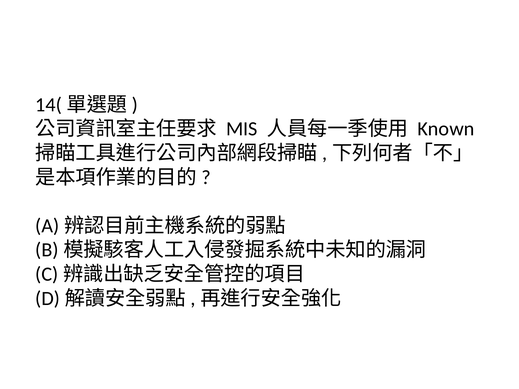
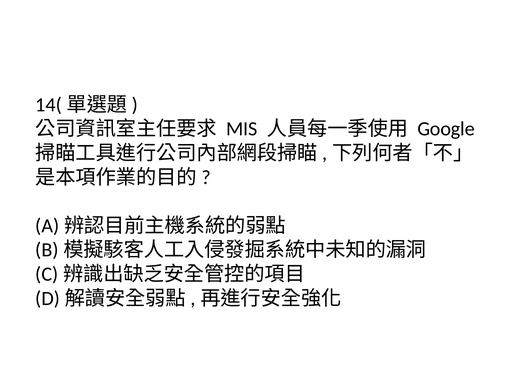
Known: Known -> Google (446, 129)
